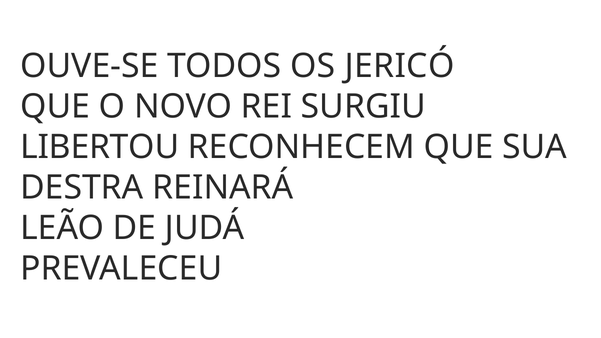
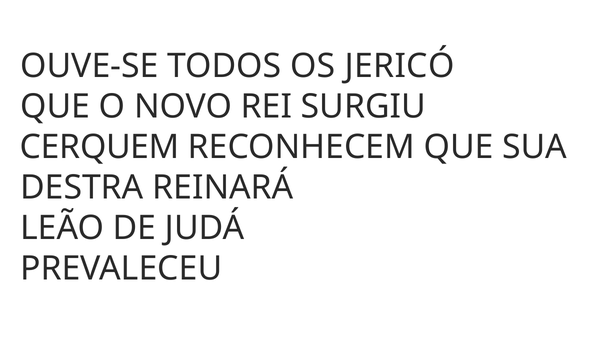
LIBERTOU: LIBERTOU -> CERQUEM (100, 147)
